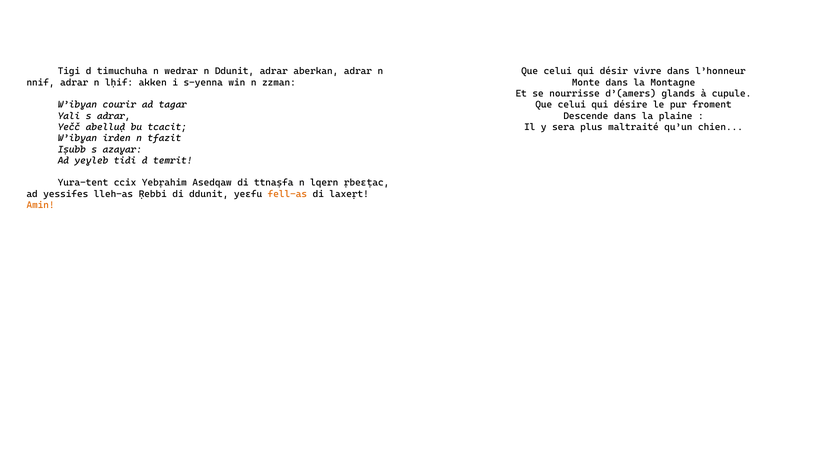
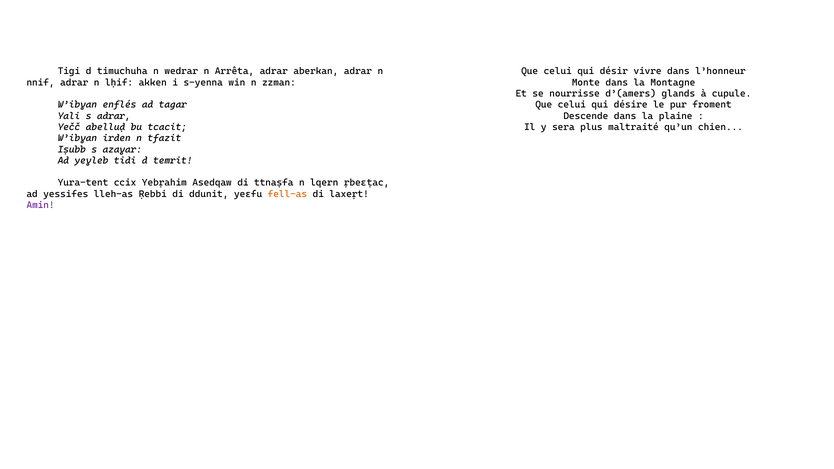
n Ddunit: Ddunit -> Arrêta (234, 71)
courir: courir -> enflés (119, 105)
Amin colour: orange -> purple (41, 205)
